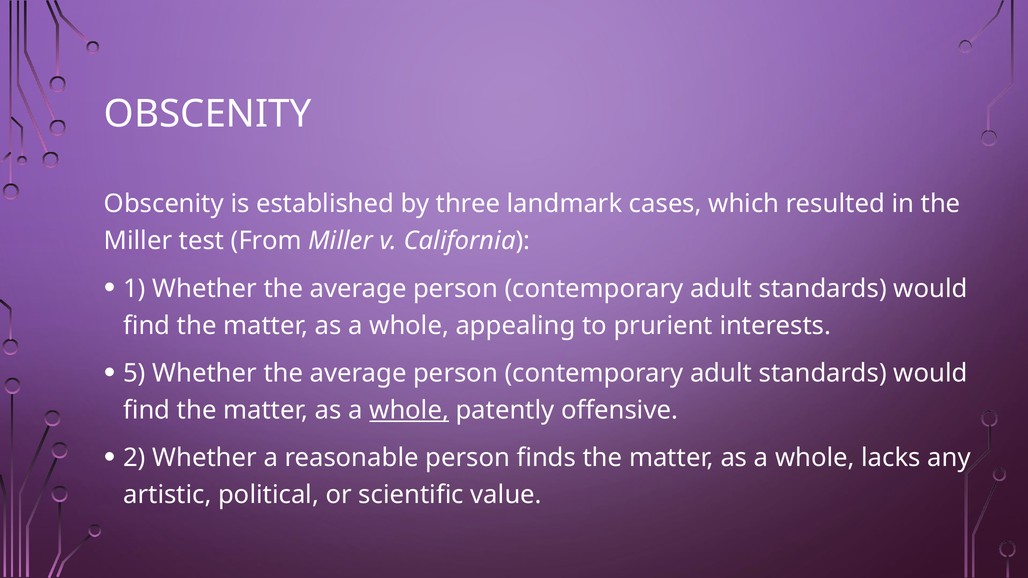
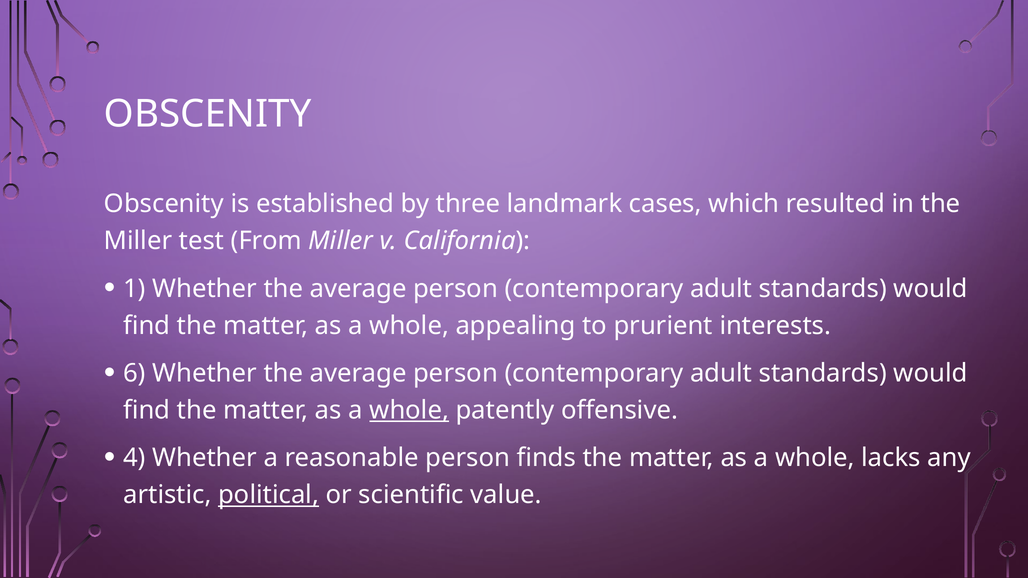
5: 5 -> 6 (134, 373)
2: 2 -> 4 (134, 458)
political underline: none -> present (269, 495)
